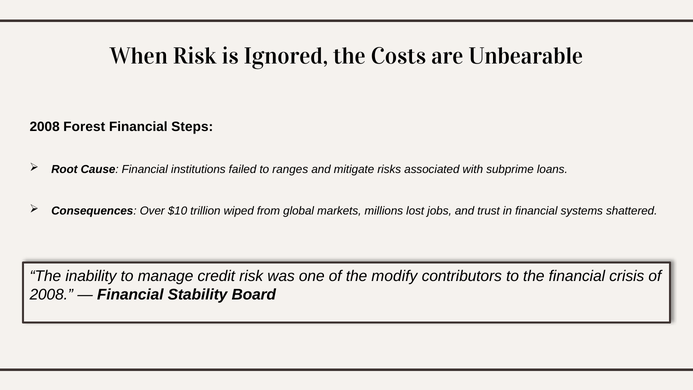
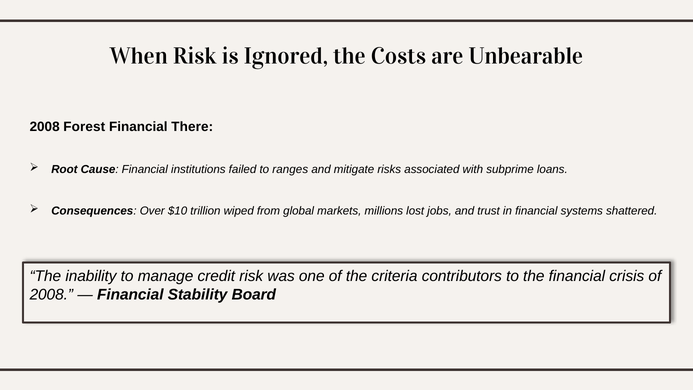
Steps: Steps -> There (192, 127)
modify: modify -> criteria (395, 276)
